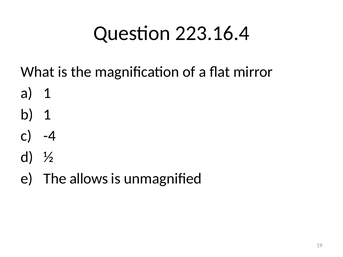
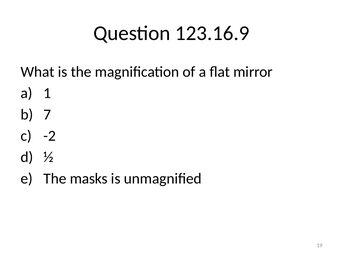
223.16.4: 223.16.4 -> 123.16.9 (212, 33)
1: 1 -> 7 (47, 115)
-4: -4 -> -2 (50, 136)
allows: allows -> masks (89, 179)
